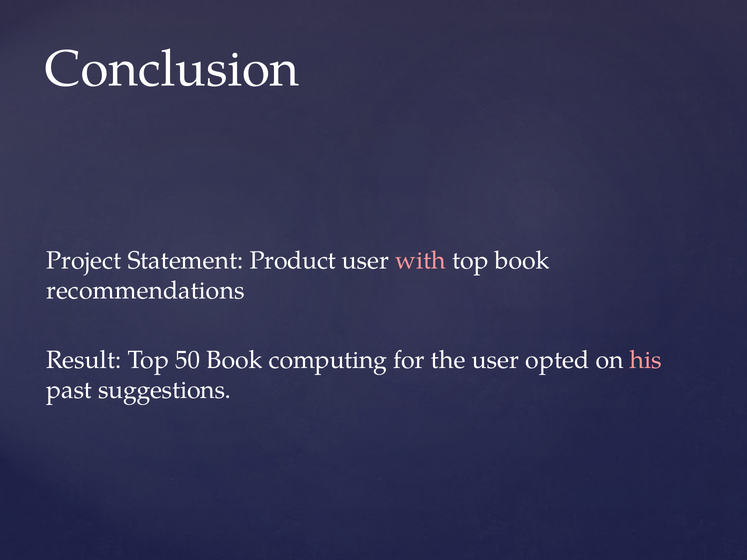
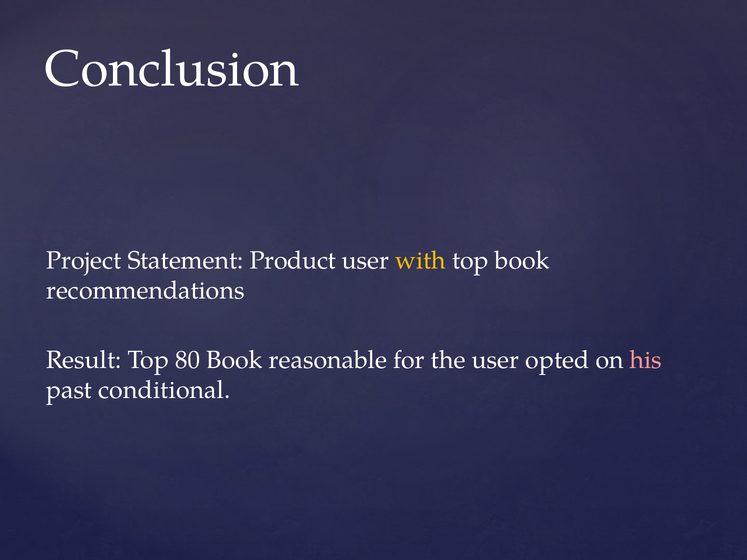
with colour: pink -> yellow (421, 261)
50: 50 -> 80 (188, 360)
computing: computing -> reasonable (328, 360)
suggestions: suggestions -> conditional (164, 390)
